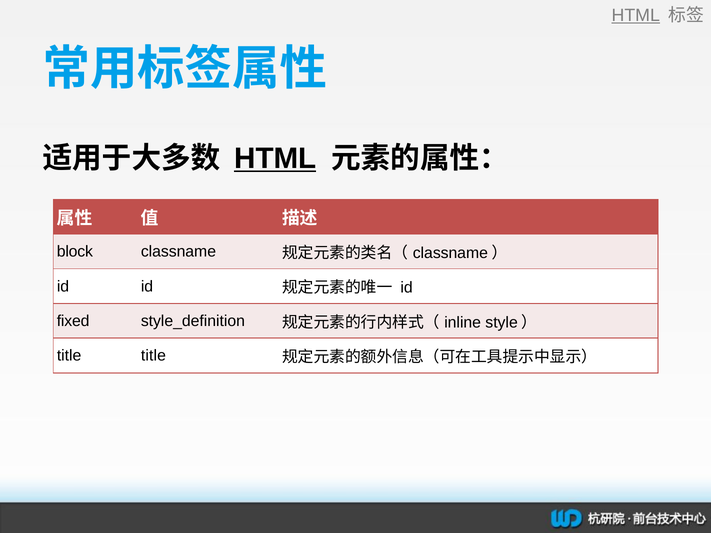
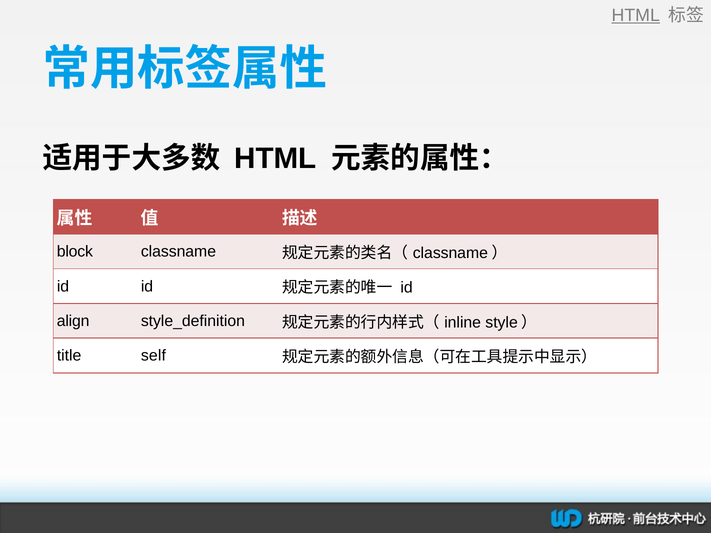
HTML underline: present -> none (275, 158)
fixed: fixed -> align (73, 321)
title title: title -> self (153, 356)
